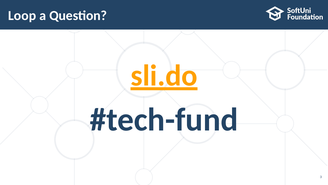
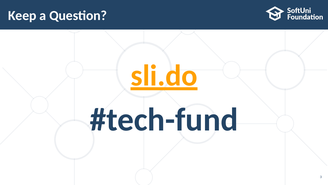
Loop: Loop -> Keep (22, 16)
